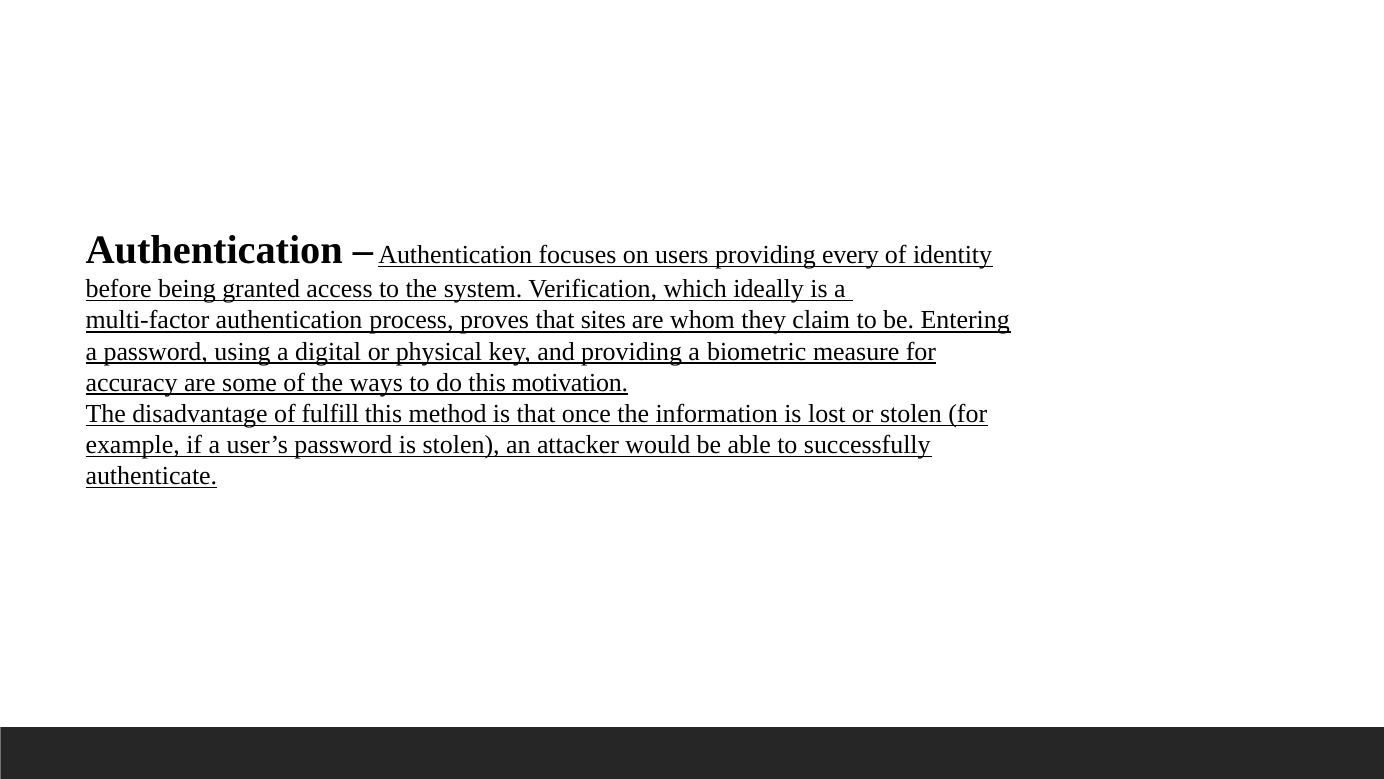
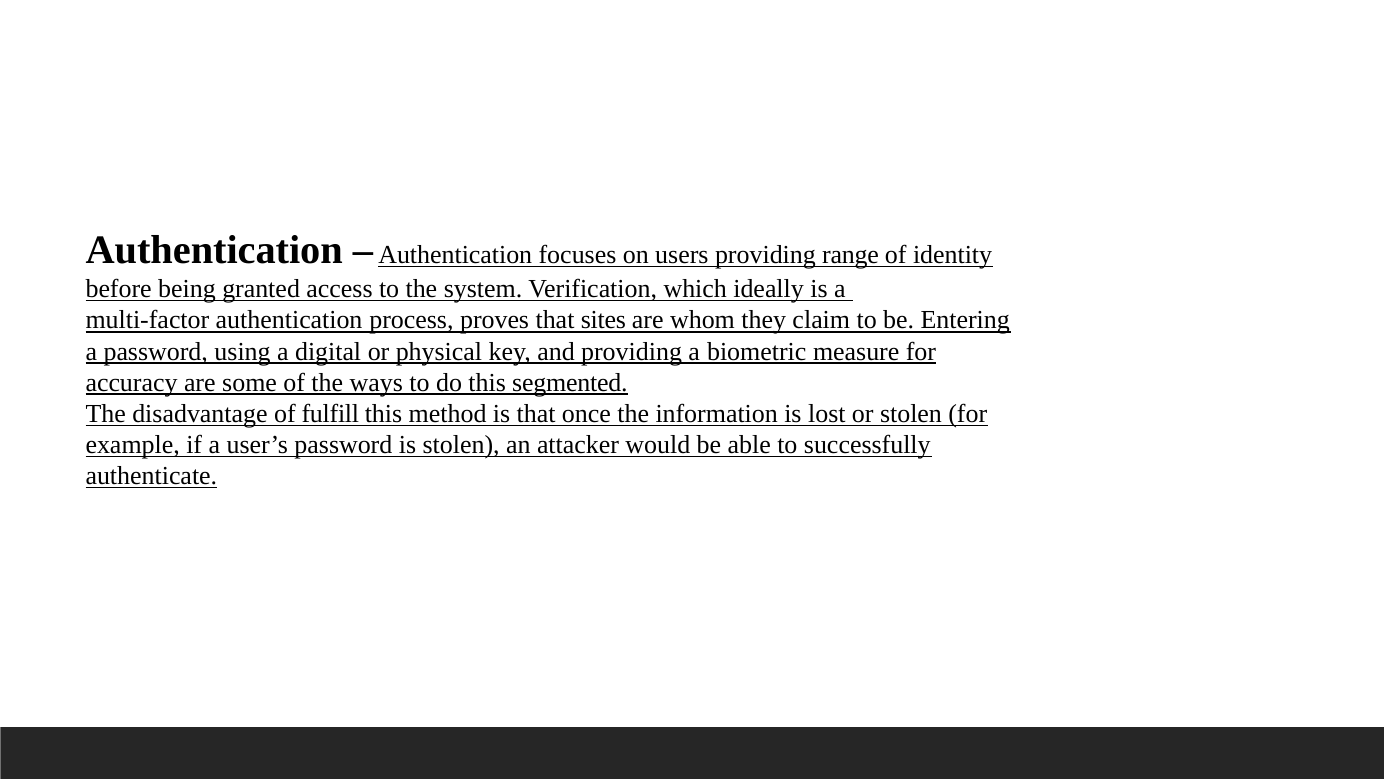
every: every -> range (851, 255)
motivation: motivation -> segmented (570, 382)
